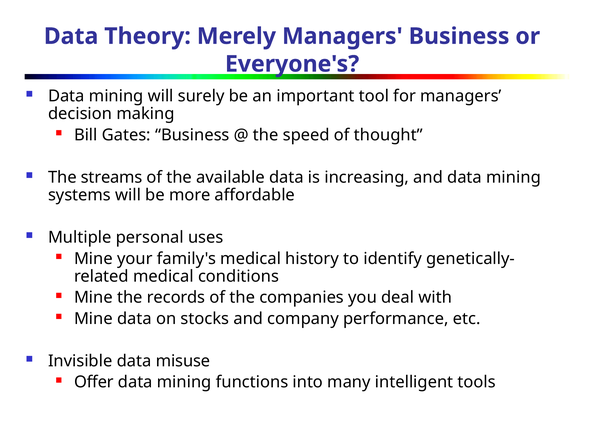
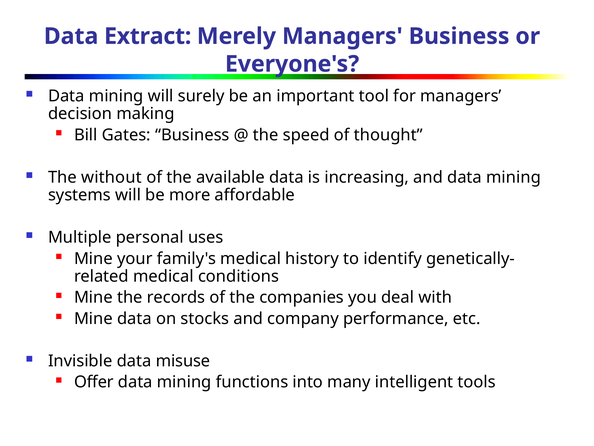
Theory: Theory -> Extract (148, 36)
streams: streams -> without (111, 177)
